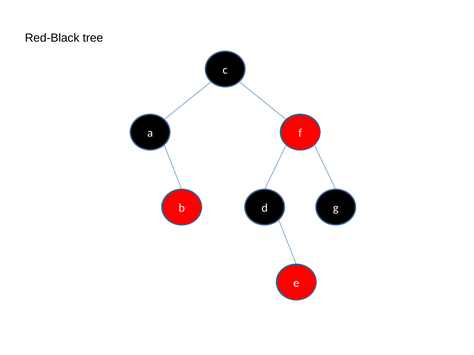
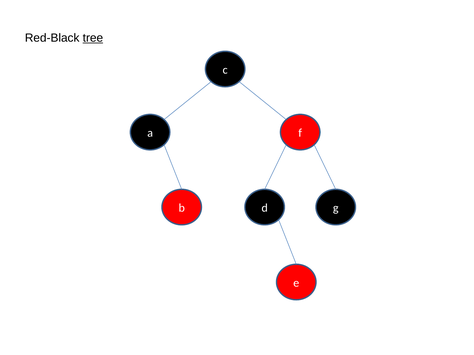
tree underline: none -> present (93, 38)
